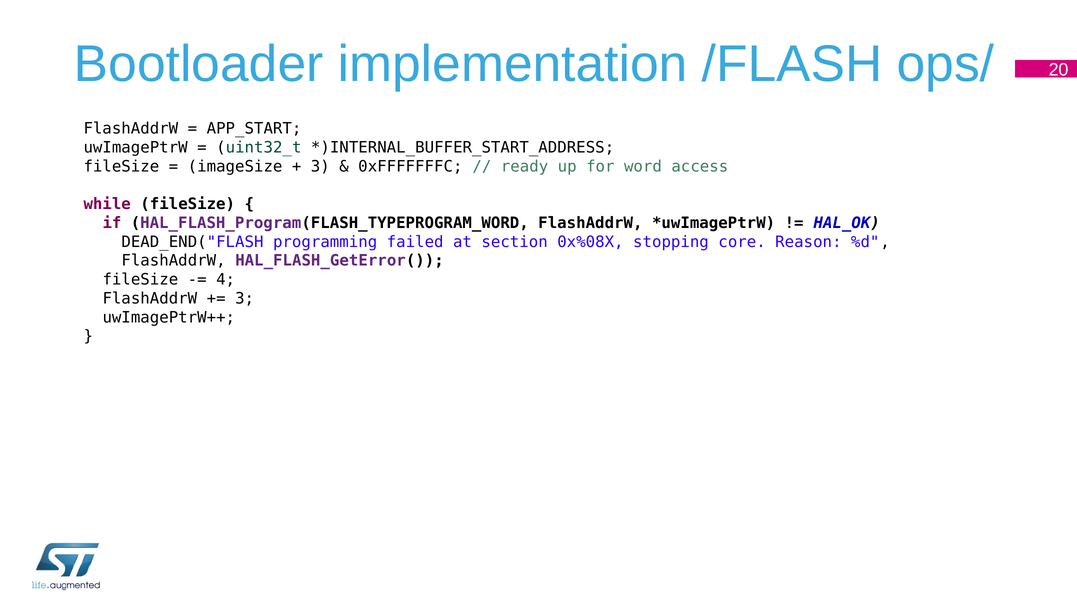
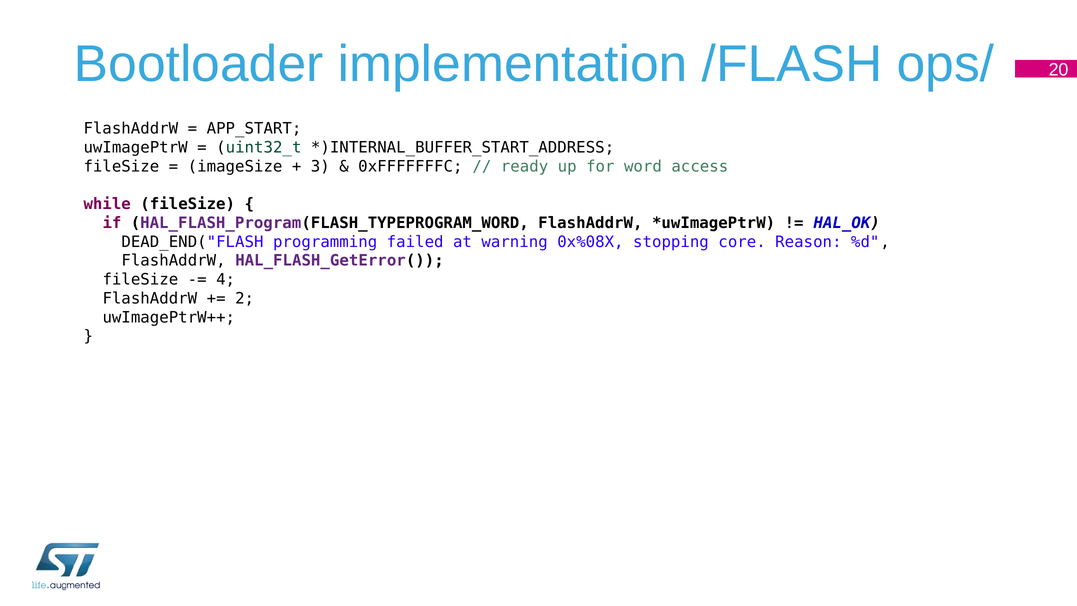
section: section -> warning (515, 242)
3: 3 -> 2 (245, 299)
